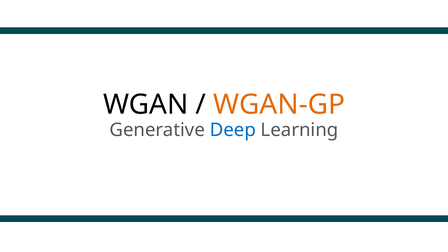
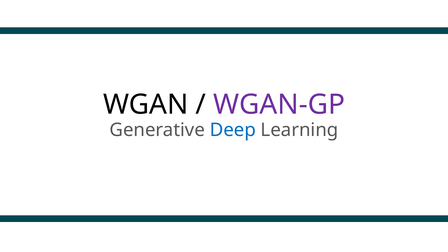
WGAN-GP colour: orange -> purple (279, 105)
